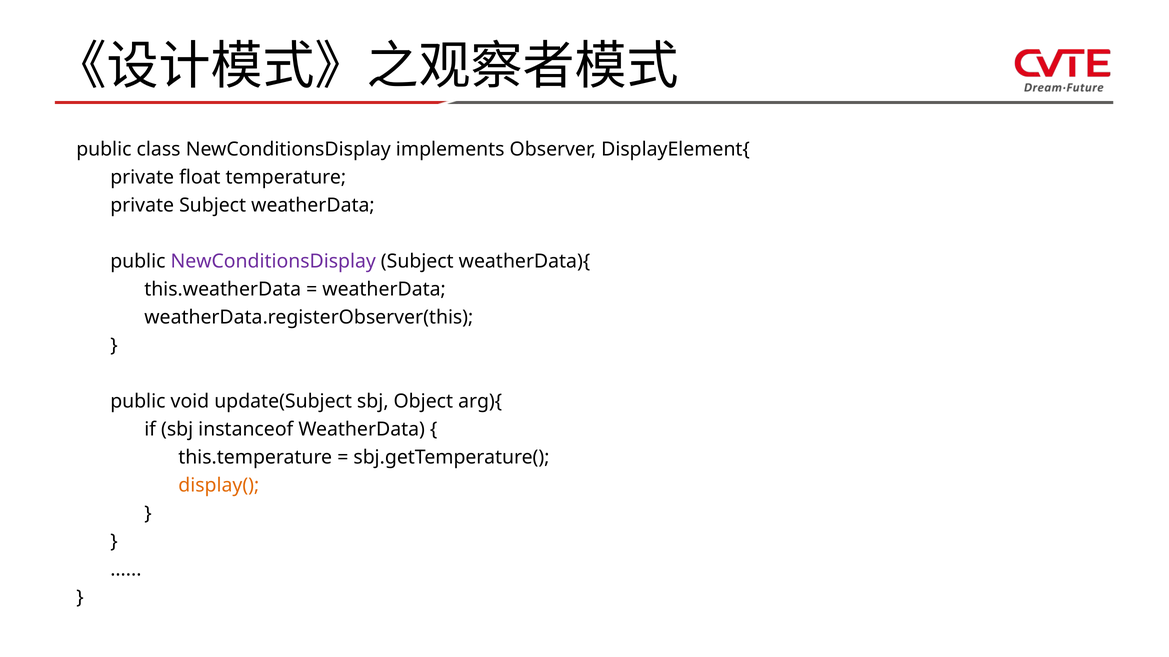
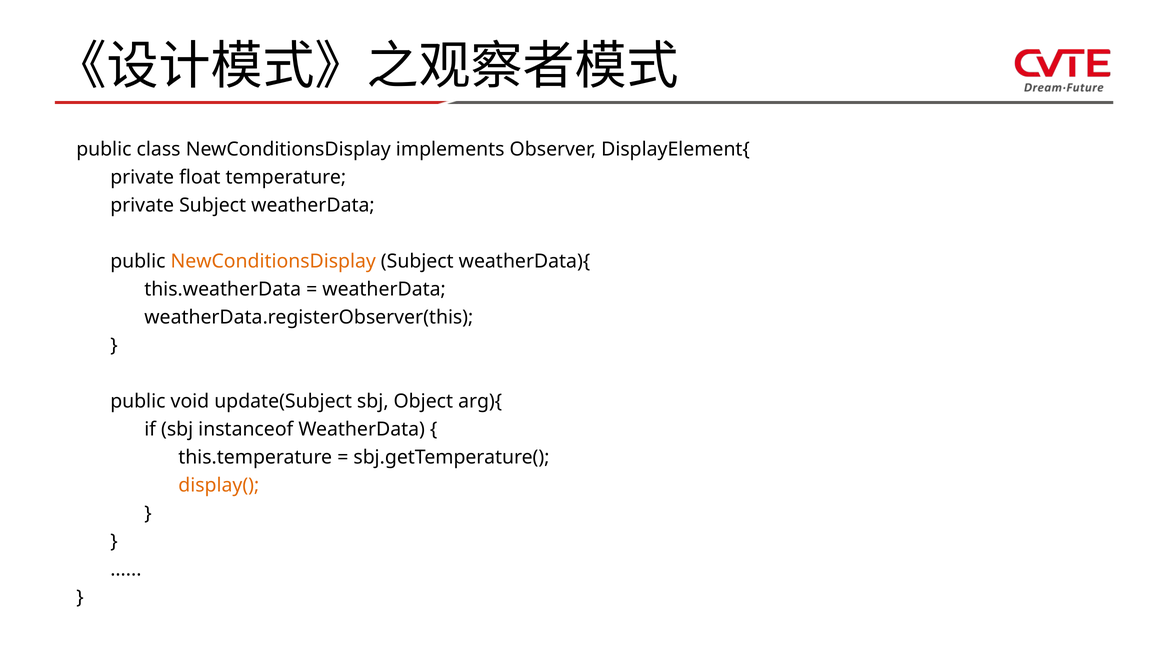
NewConditionsDisplay colour: purple -> orange (273, 261)
